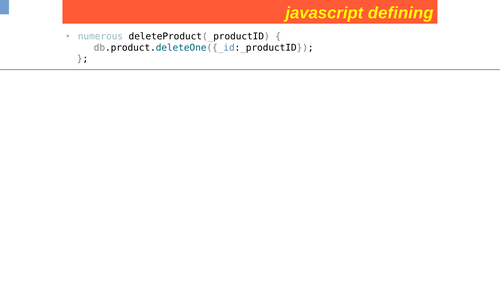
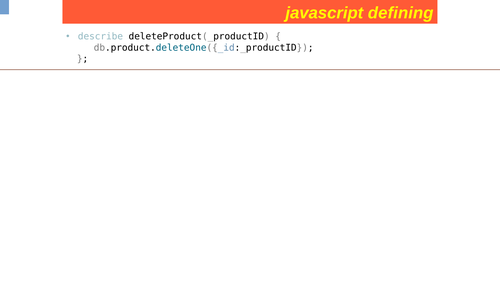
numerous: numerous -> describe (100, 36)
